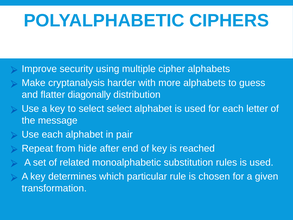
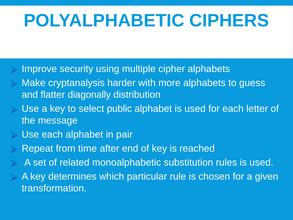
select select: select -> public (119, 109)
hide: hide -> time (88, 148)
